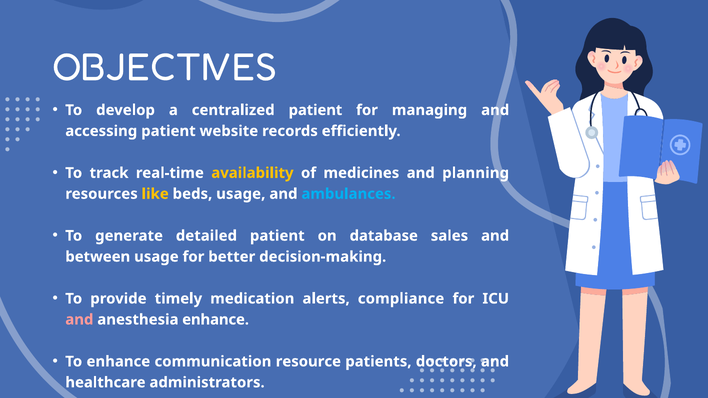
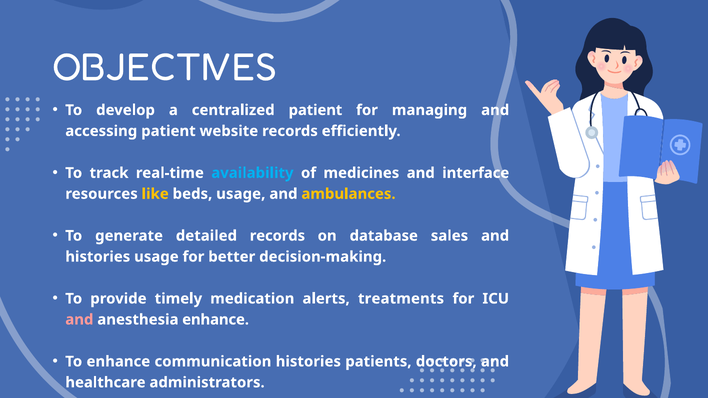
availability colour: yellow -> light blue (252, 173)
planning: planning -> interface (476, 173)
ambulances colour: light blue -> yellow (349, 194)
detailed patient: patient -> records (277, 236)
between: between -> histories (98, 257)
compliance: compliance -> treatments (401, 299)
communication resource: resource -> histories (308, 362)
